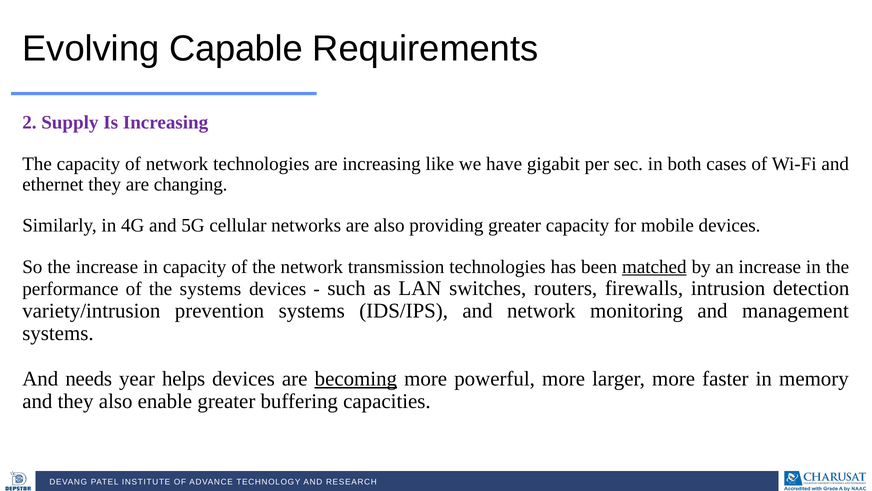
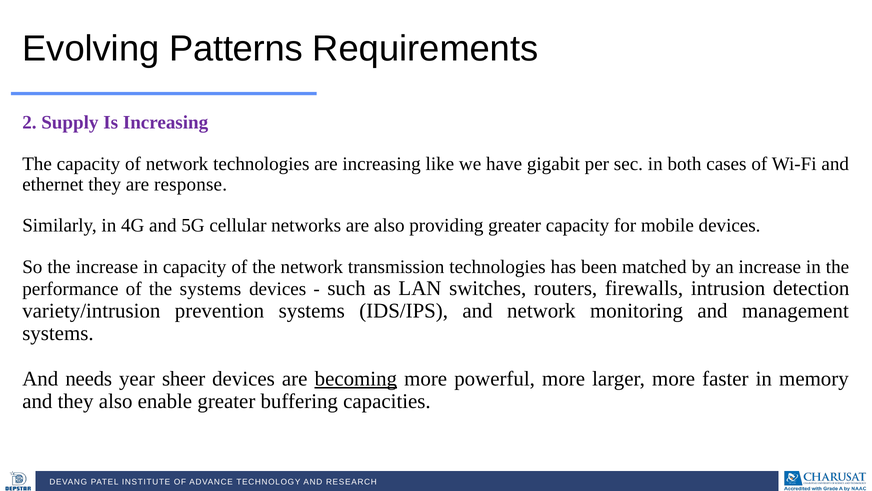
Capable: Capable -> Patterns (236, 49)
changing: changing -> response (191, 184)
matched underline: present -> none (654, 267)
helps: helps -> sheer (184, 378)
